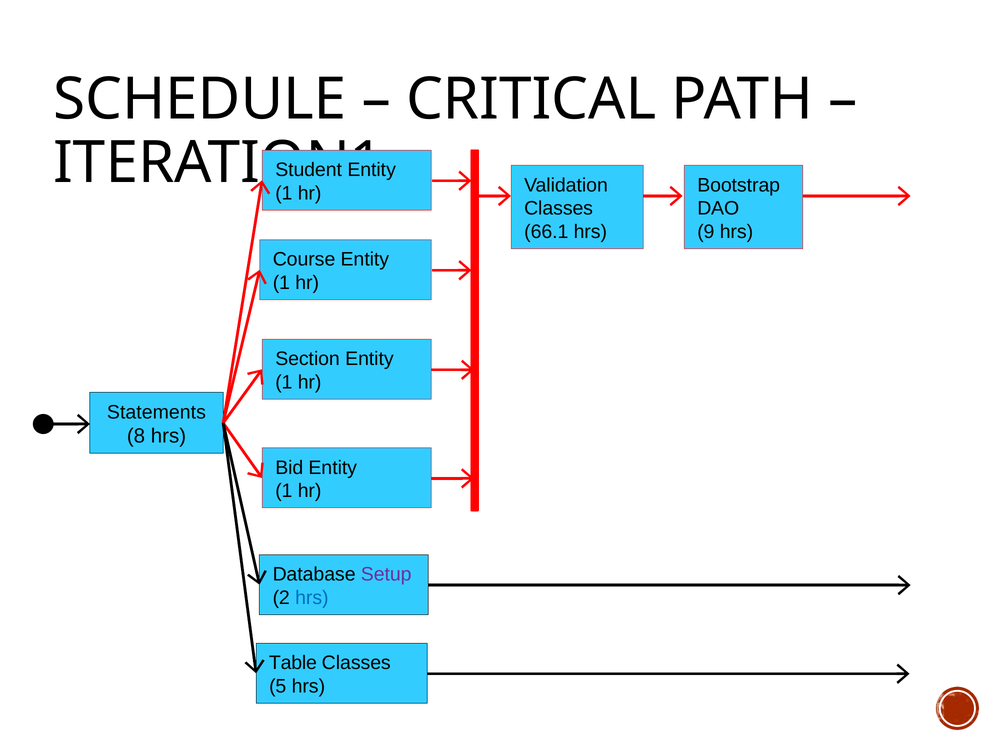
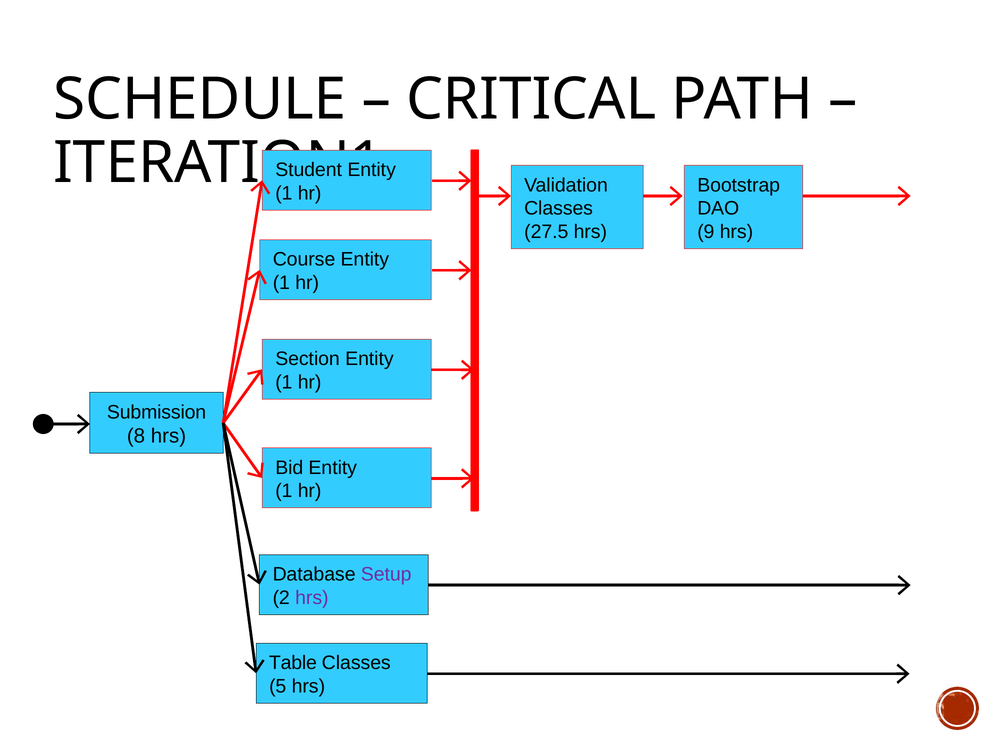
66.1: 66.1 -> 27.5 (546, 232)
Statements: Statements -> Submission (157, 412)
hrs colour: blue -> purple (312, 598)
